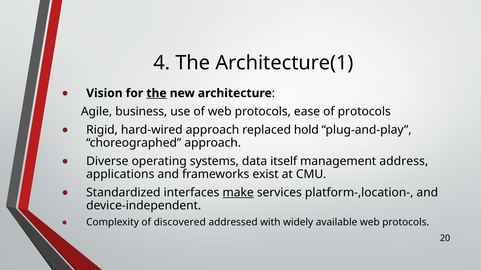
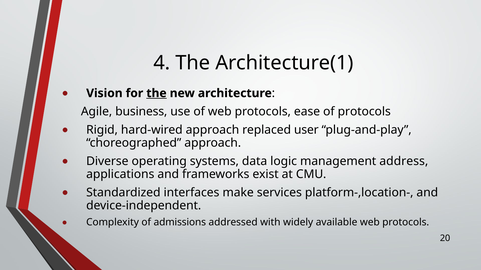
hold: hold -> user (306, 130)
itself: itself -> logic (284, 162)
make underline: present -> none (238, 193)
discovered: discovered -> admissions (180, 223)
